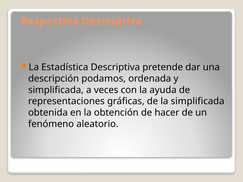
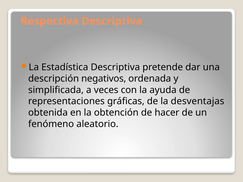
podamos: podamos -> negativos (104, 79)
la simplificada: simplificada -> desventajas (198, 101)
